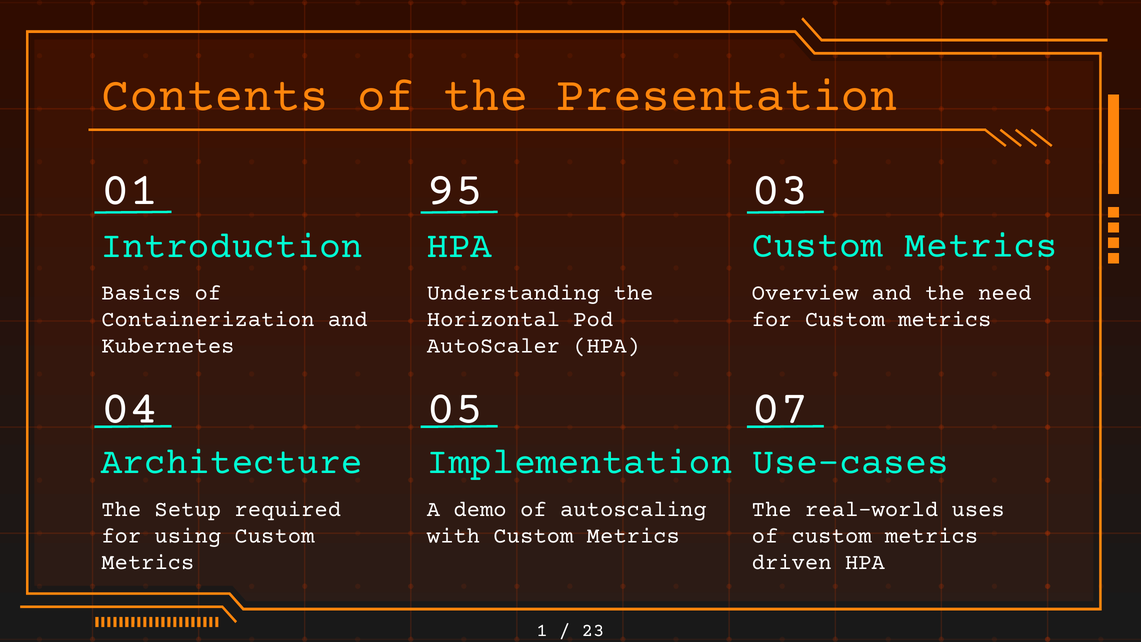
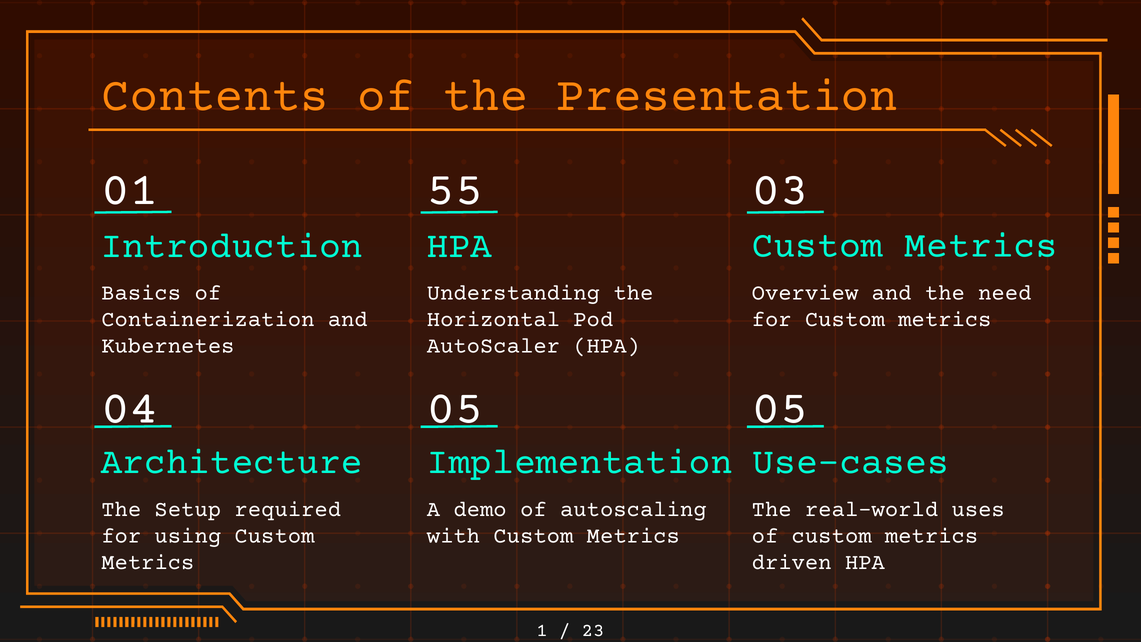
95: 95 -> 55 (455, 189)
05 07: 07 -> 05 (780, 407)
